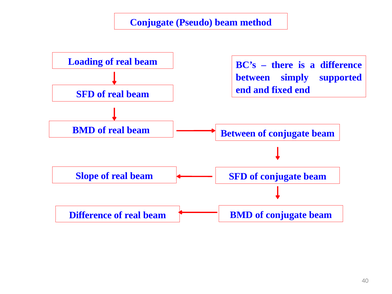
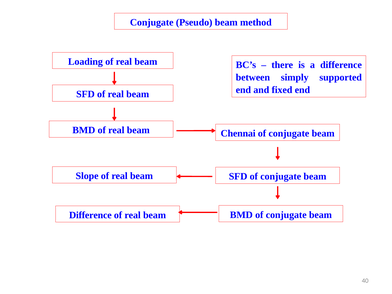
beam Between: Between -> Chennai (238, 133)
